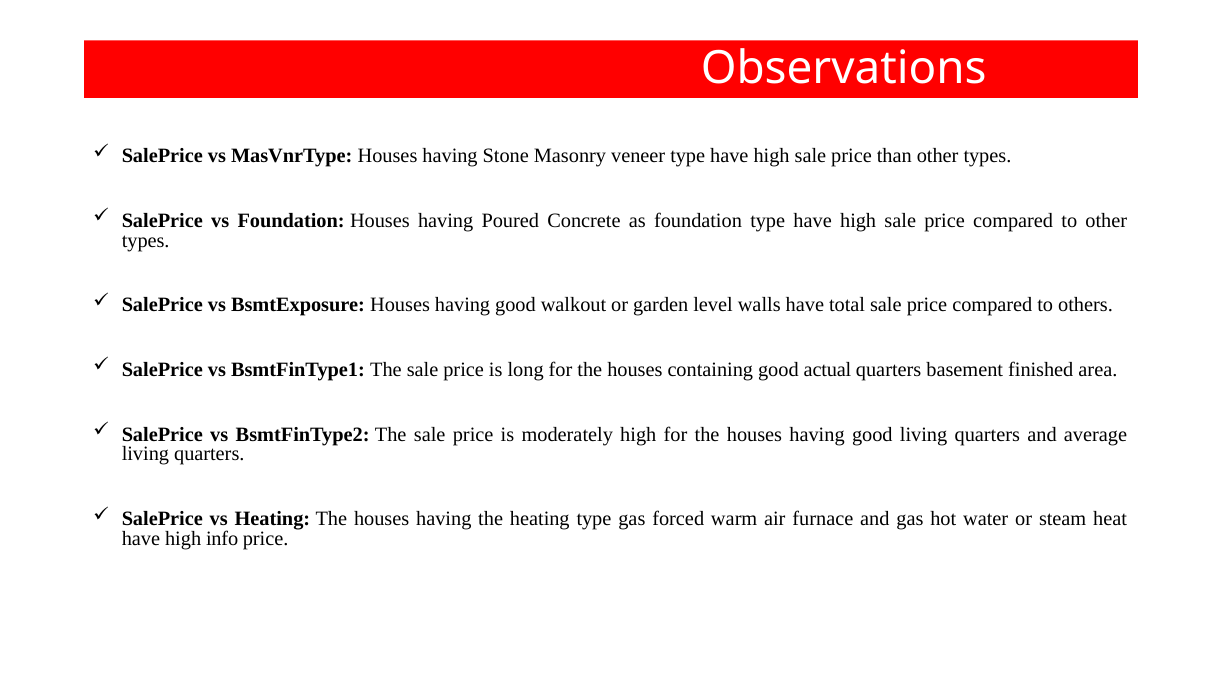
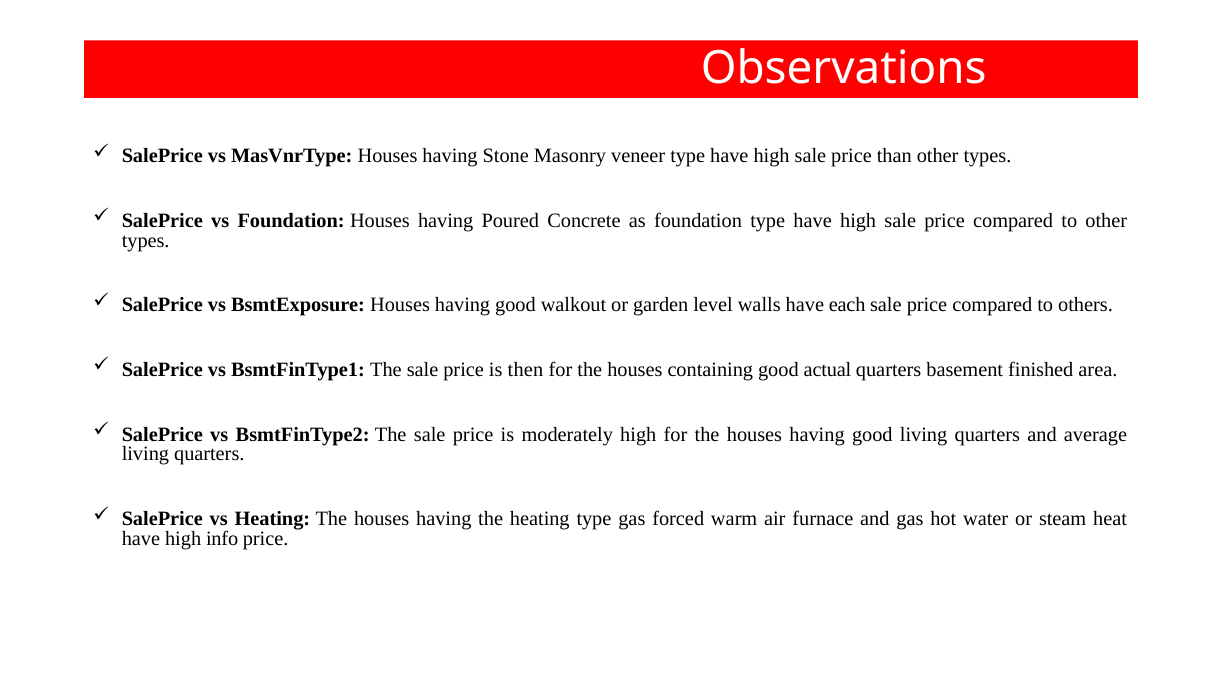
total: total -> each (847, 305)
long: long -> then (526, 369)
